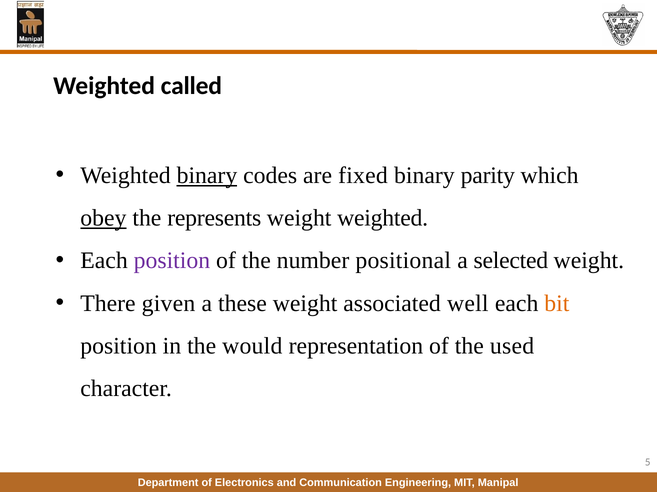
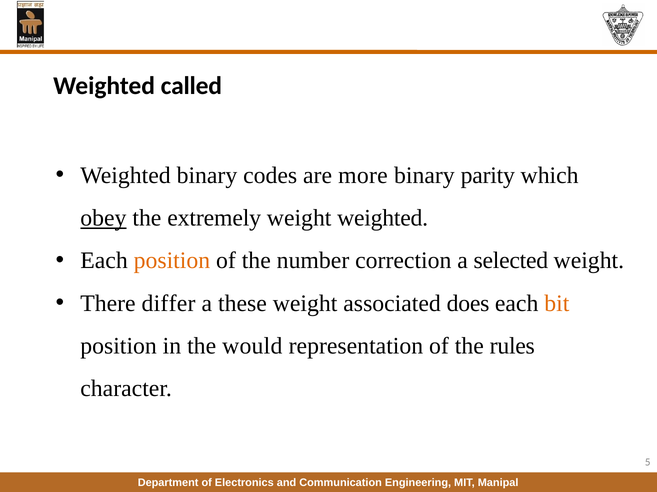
binary underline: present -> none (207, 176)
fixed: fixed -> more (363, 176)
represents: represents -> extremely (214, 218)
position colour: purple -> orange (172, 261)
positional: positional -> correction (403, 261)
given: given -> differ (168, 304)
well: well -> does (468, 304)
used: used -> rules (512, 346)
